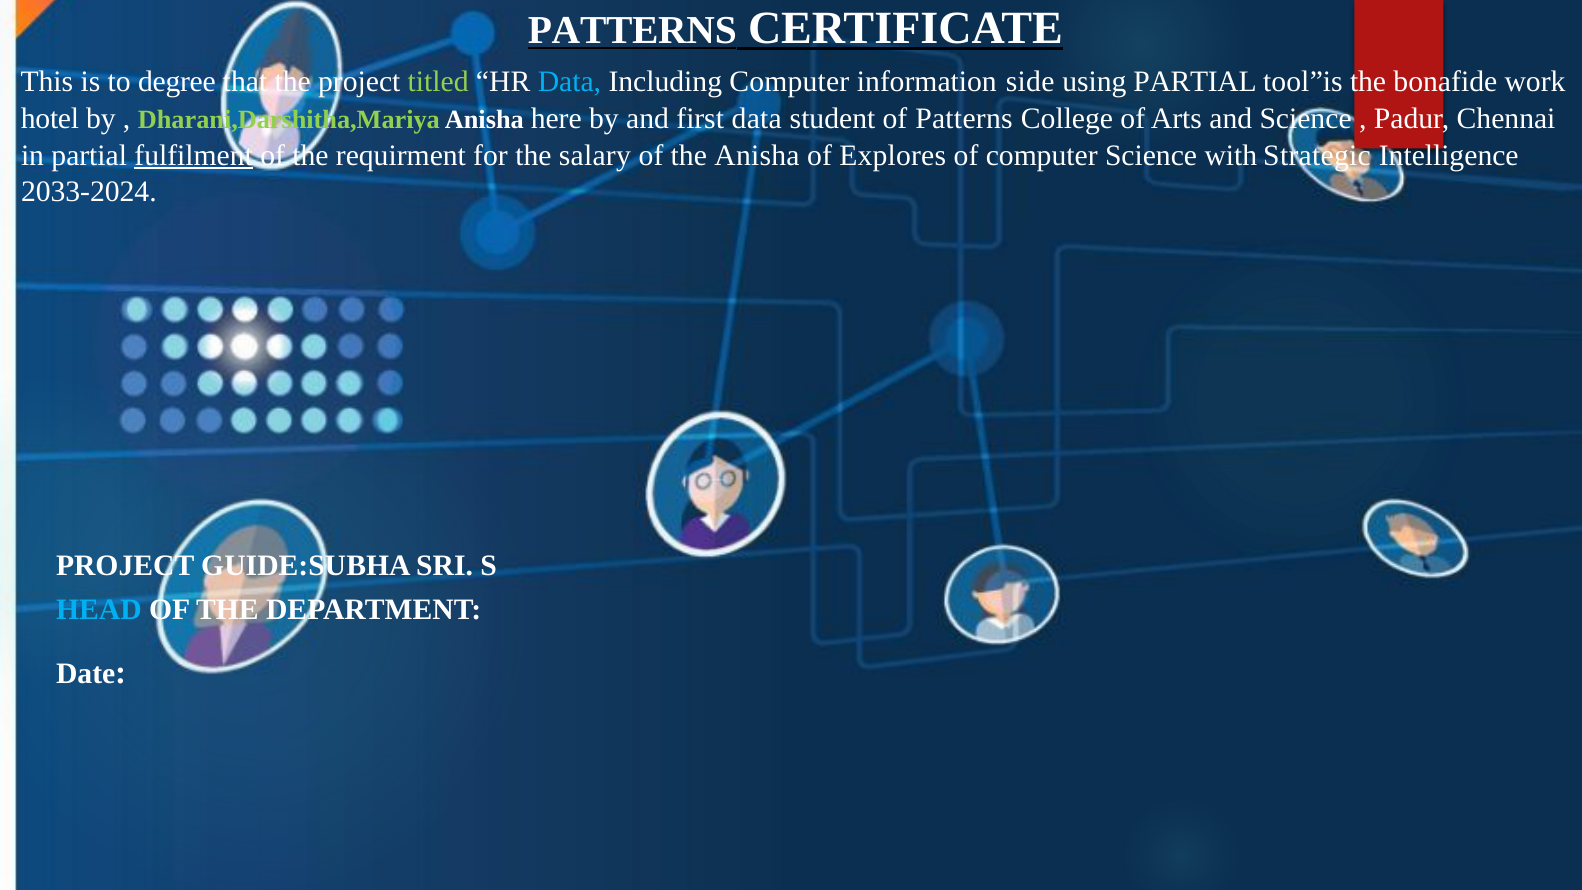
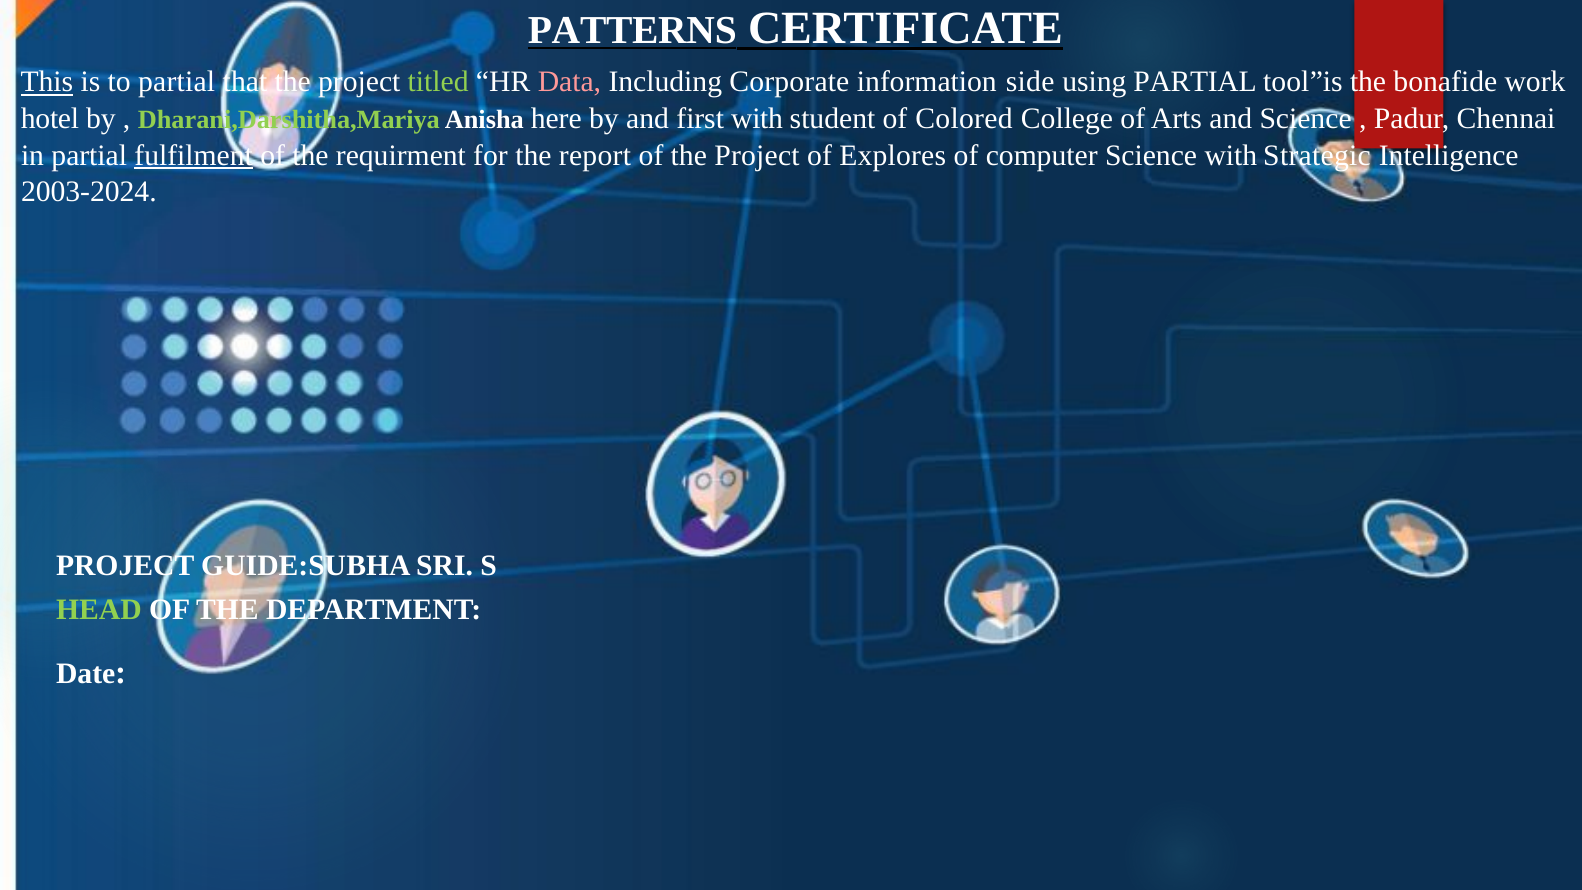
This underline: none -> present (47, 82)
to degree: degree -> partial (177, 82)
Data colour: light blue -> pink (569, 82)
Including Computer: Computer -> Corporate (789, 82)
first data: data -> with (757, 119)
of Patterns: Patterns -> Colored (964, 119)
salary: salary -> report (595, 155)
of the Anisha: Anisha -> Project (757, 155)
2033-2024: 2033-2024 -> 2003-2024 (89, 192)
HEAD colour: light blue -> light green (99, 609)
